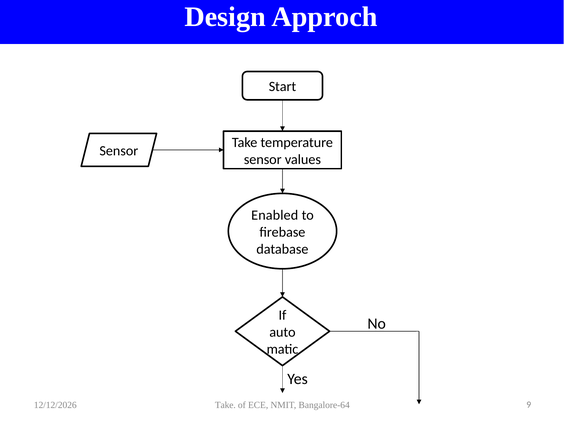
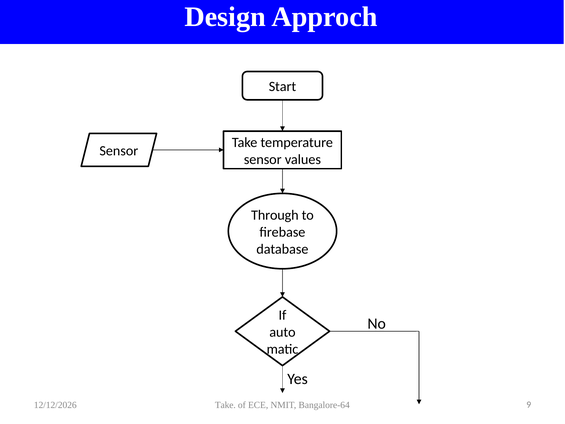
Enabled: Enabled -> Through (275, 215)
